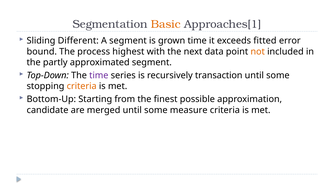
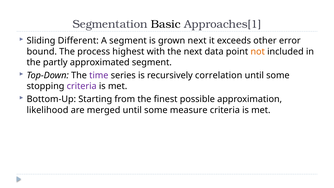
Basic colour: orange -> black (166, 24)
grown time: time -> next (197, 41)
fitted: fitted -> other (265, 41)
transaction: transaction -> correlation (219, 75)
criteria colour: orange -> purple (82, 86)
candidate: candidate -> likelihood (48, 110)
